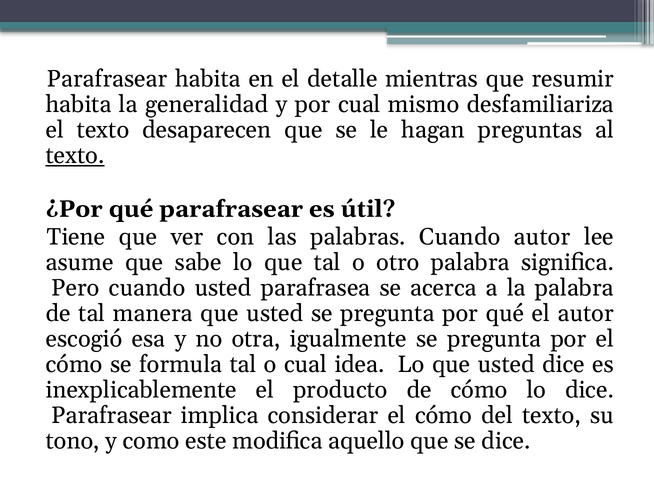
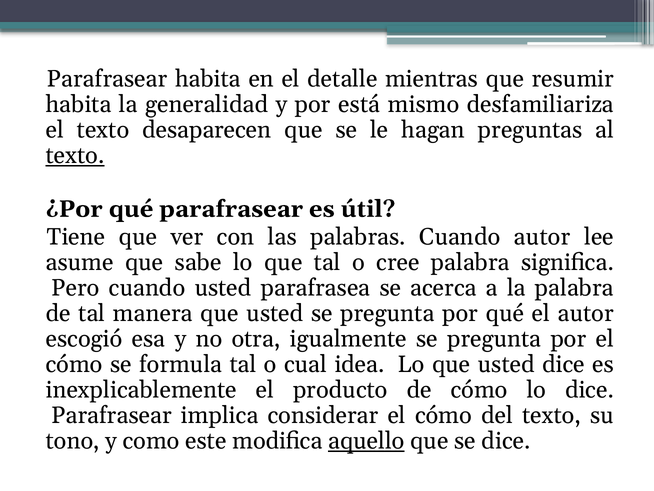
por cual: cual -> está (359, 104)
otro: otro -> cree (398, 262)
aquello underline: none -> present (366, 441)
